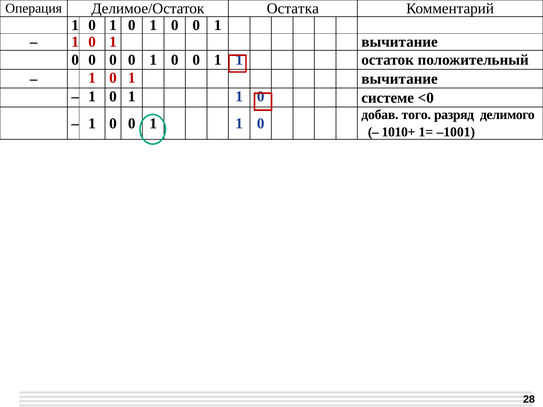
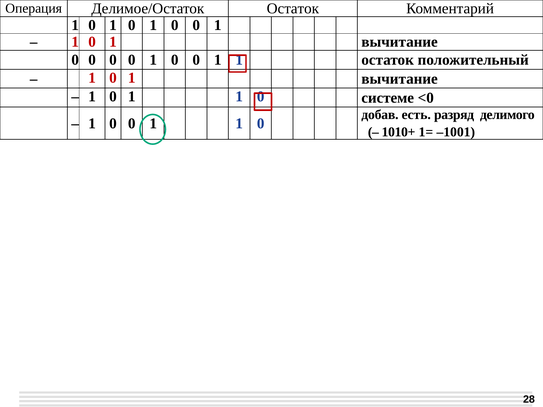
Делимое/Остаток Остатка: Остатка -> Остаток (293, 9)
того: того -> есть (416, 115)
